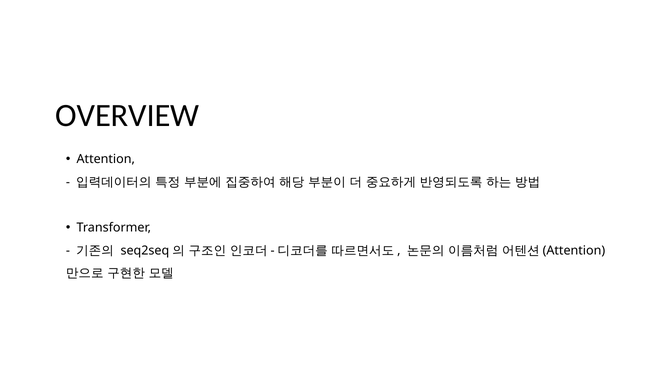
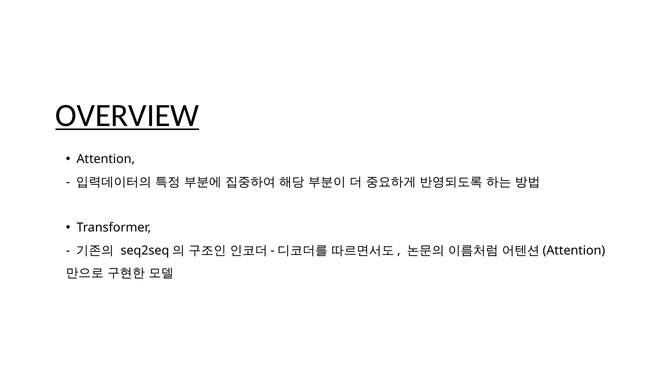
OVERVIEW underline: none -> present (127, 115)
